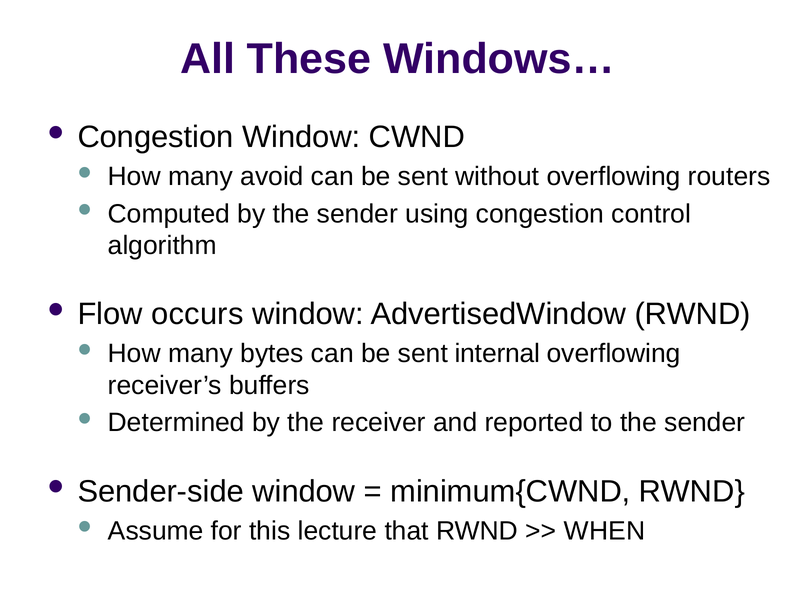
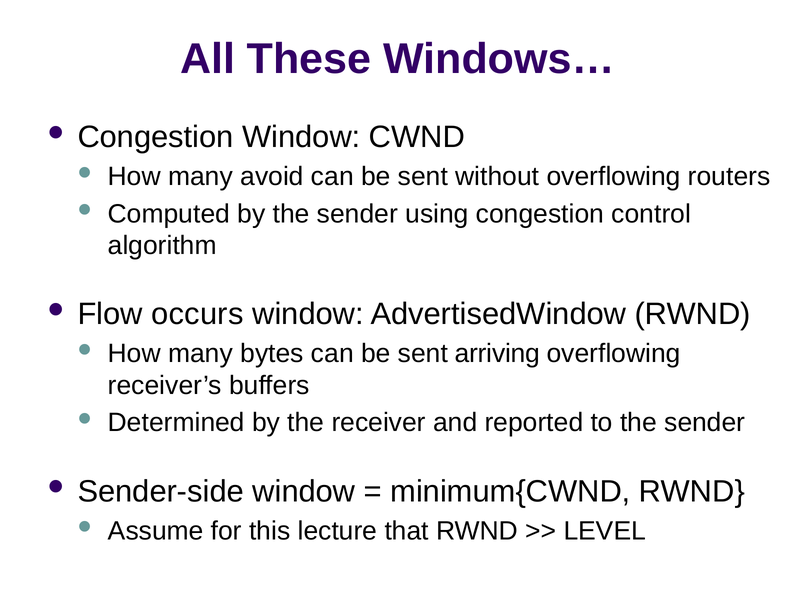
internal: internal -> arriving (497, 354)
WHEN: WHEN -> LEVEL (605, 531)
